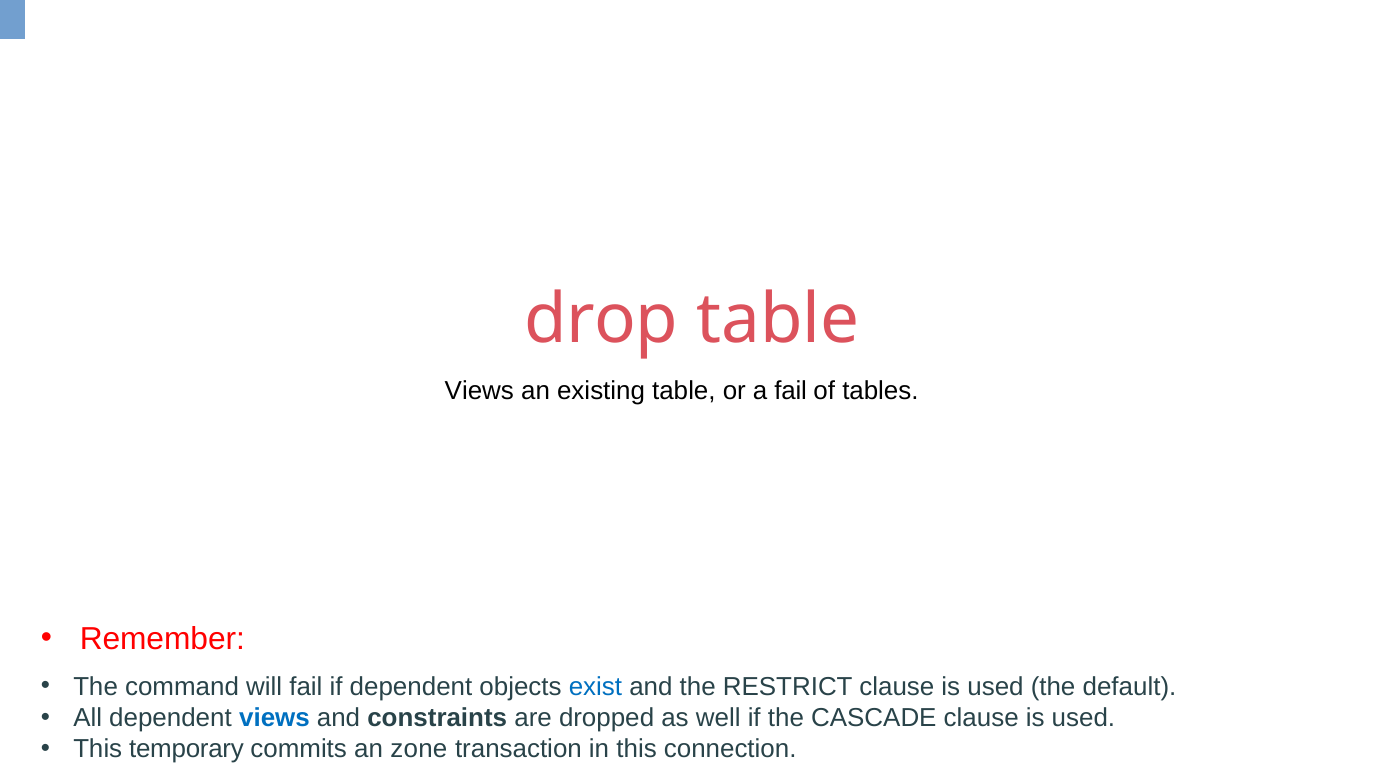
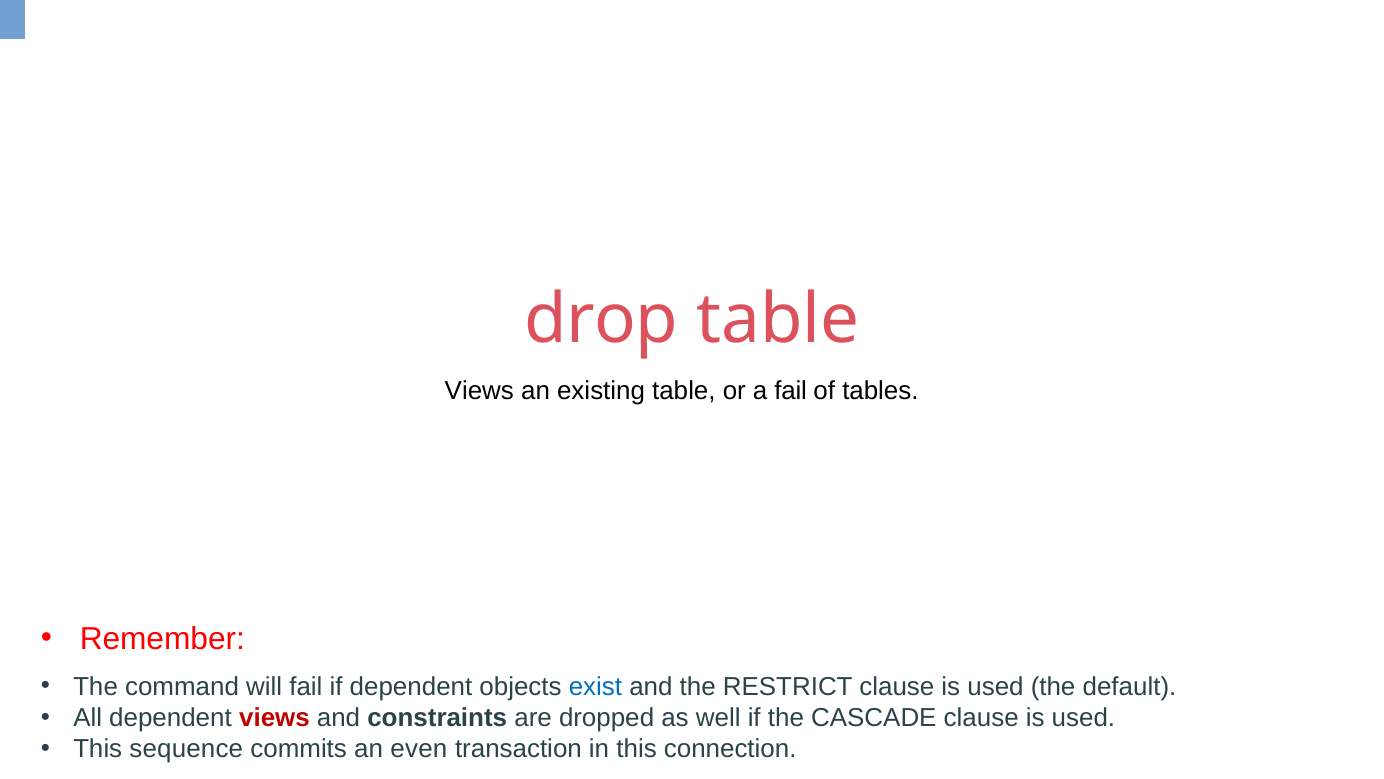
views colour: blue -> red (274, 717)
temporary: temporary -> sequence (186, 749)
zone: zone -> even (419, 749)
